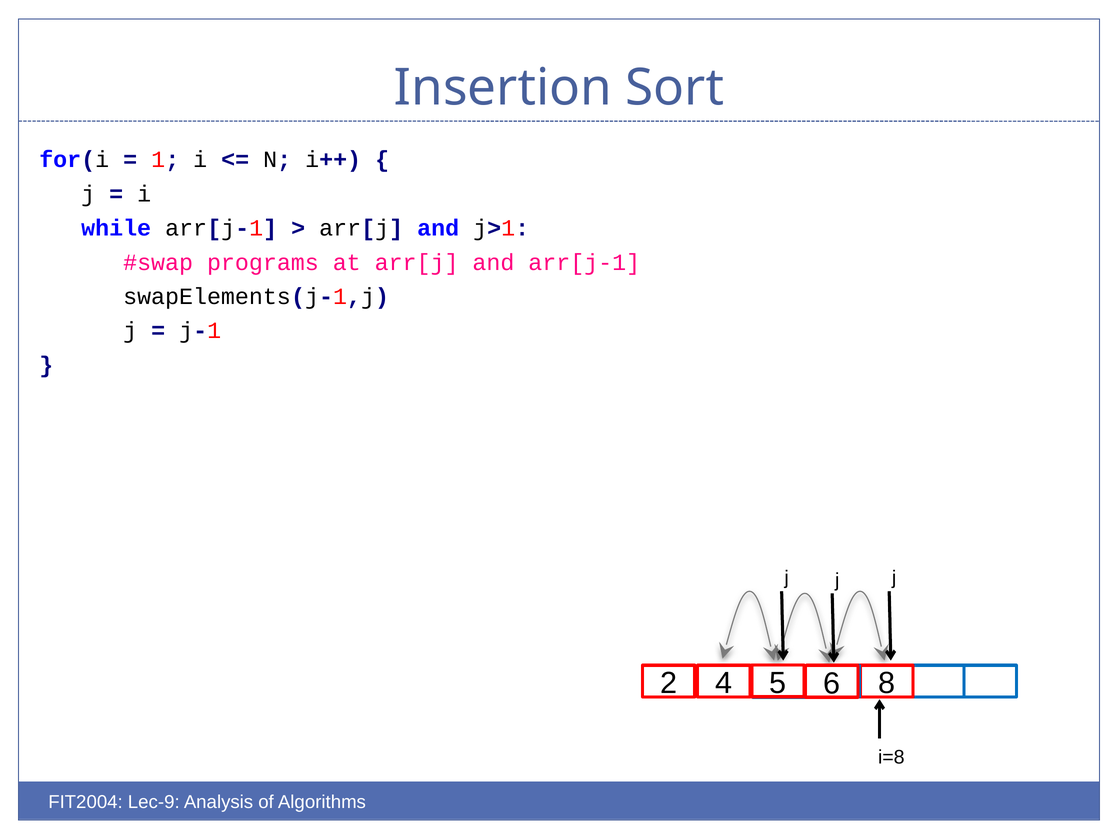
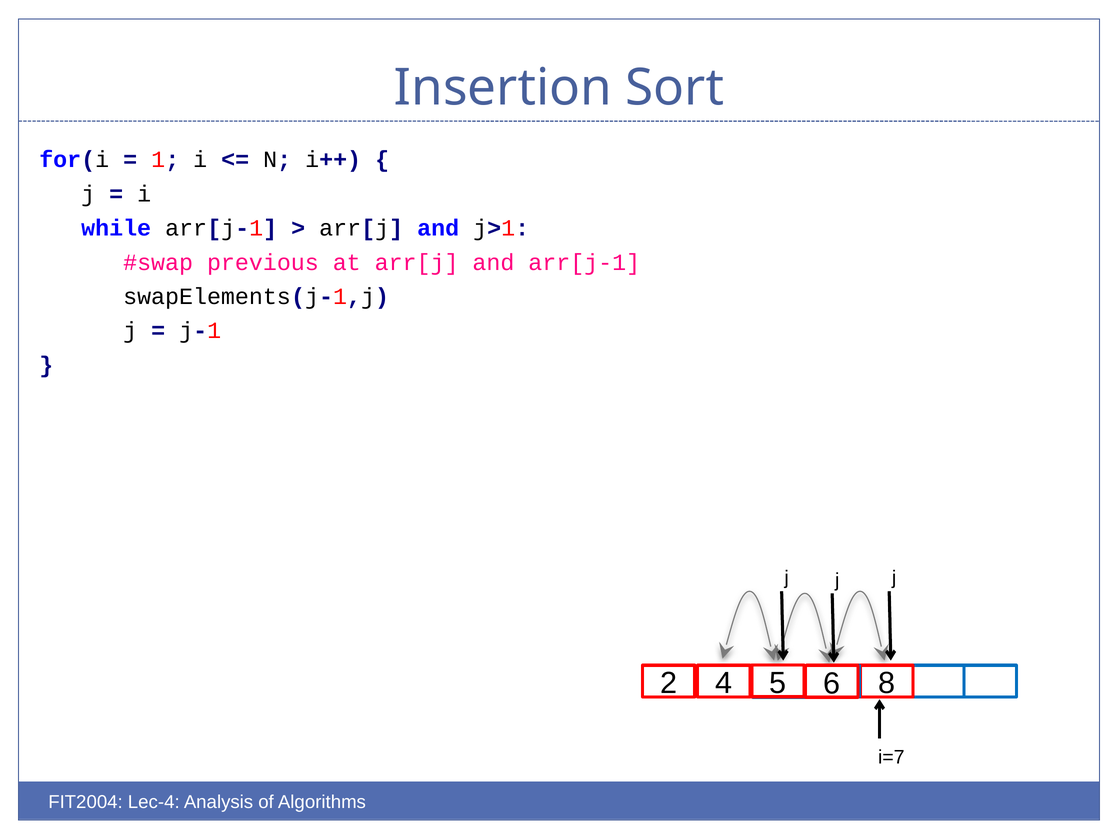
programs: programs -> previous (263, 262)
i=8: i=8 -> i=7 (891, 757)
Lec-9: Lec-9 -> Lec-4 (154, 803)
